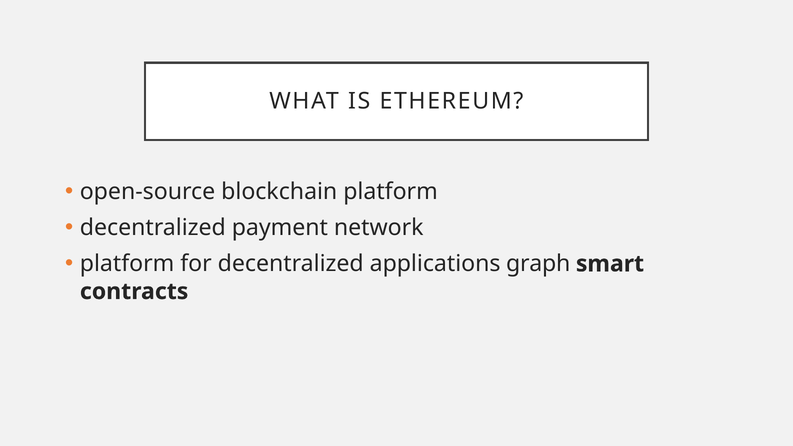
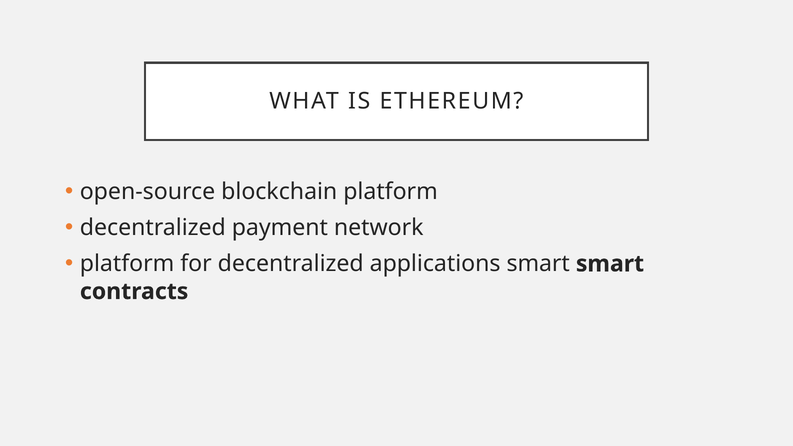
applications graph: graph -> smart (538, 264)
